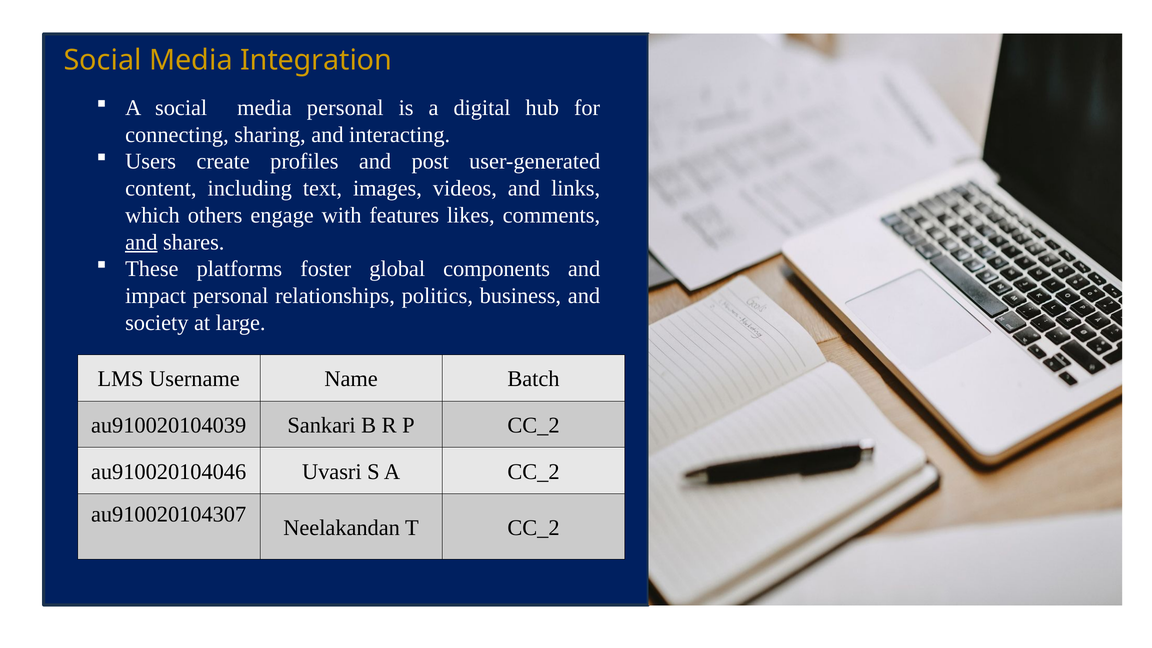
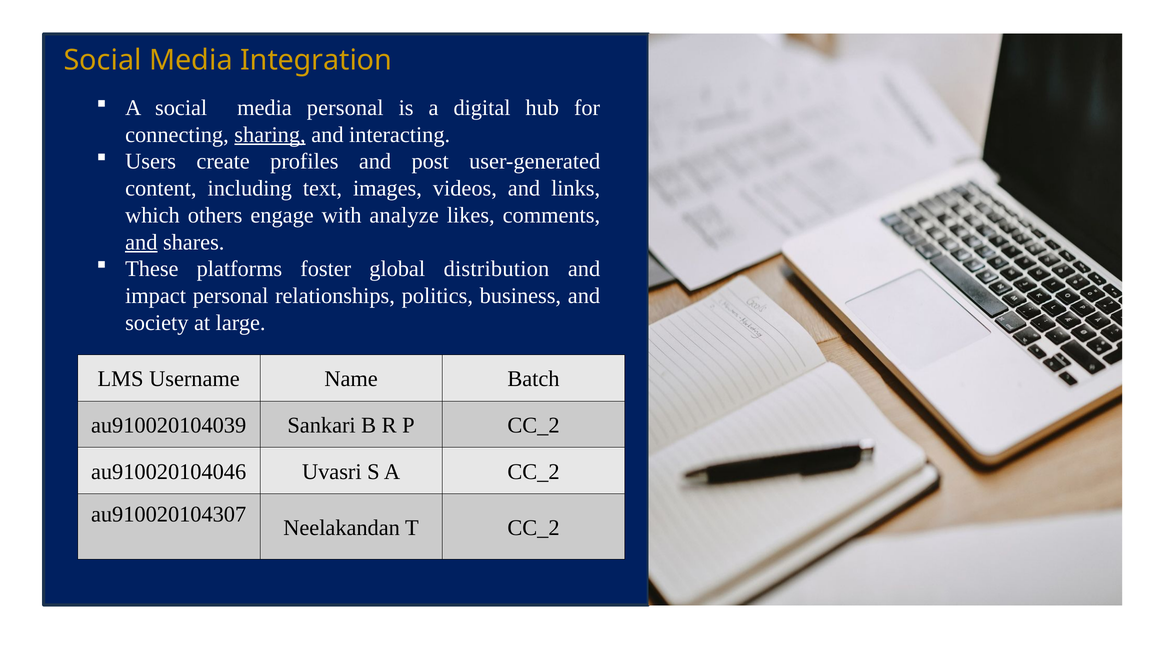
sharing underline: none -> present (270, 135)
features: features -> analyze (404, 215)
components: components -> distribution (496, 269)
